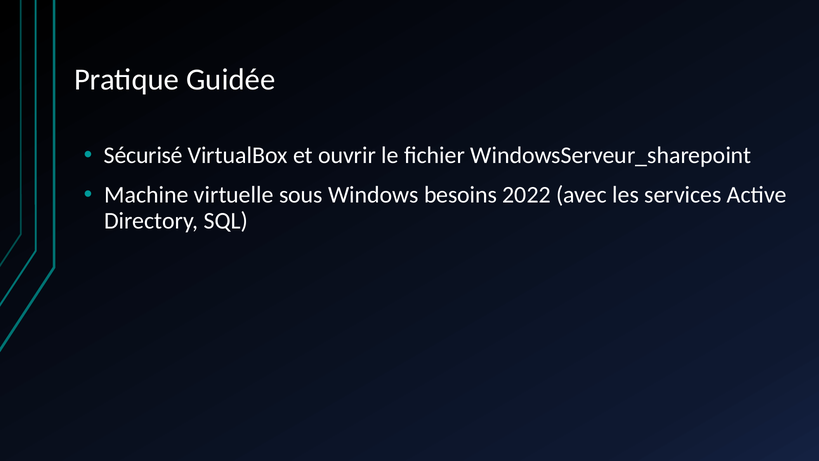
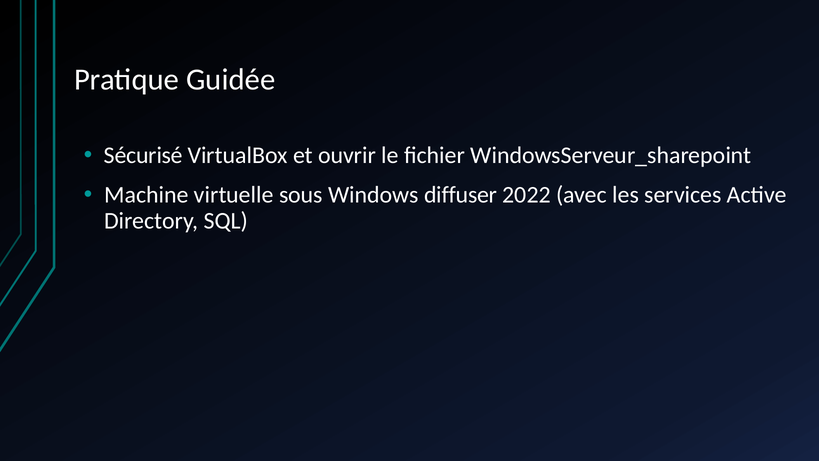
besoins: besoins -> diffuser (461, 195)
